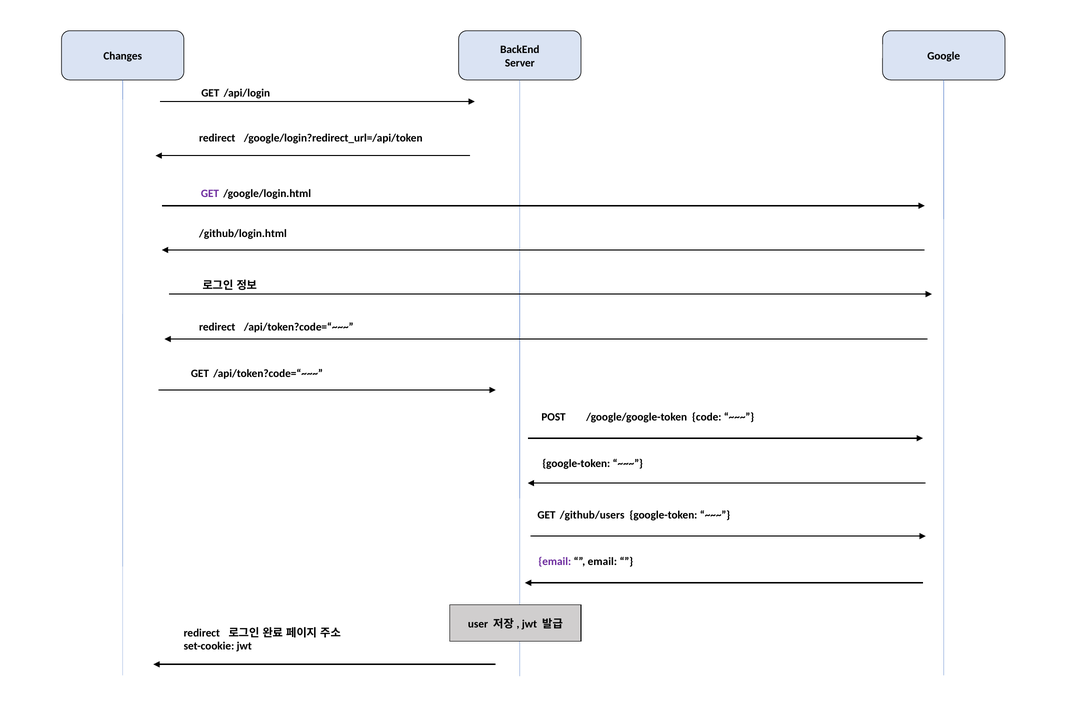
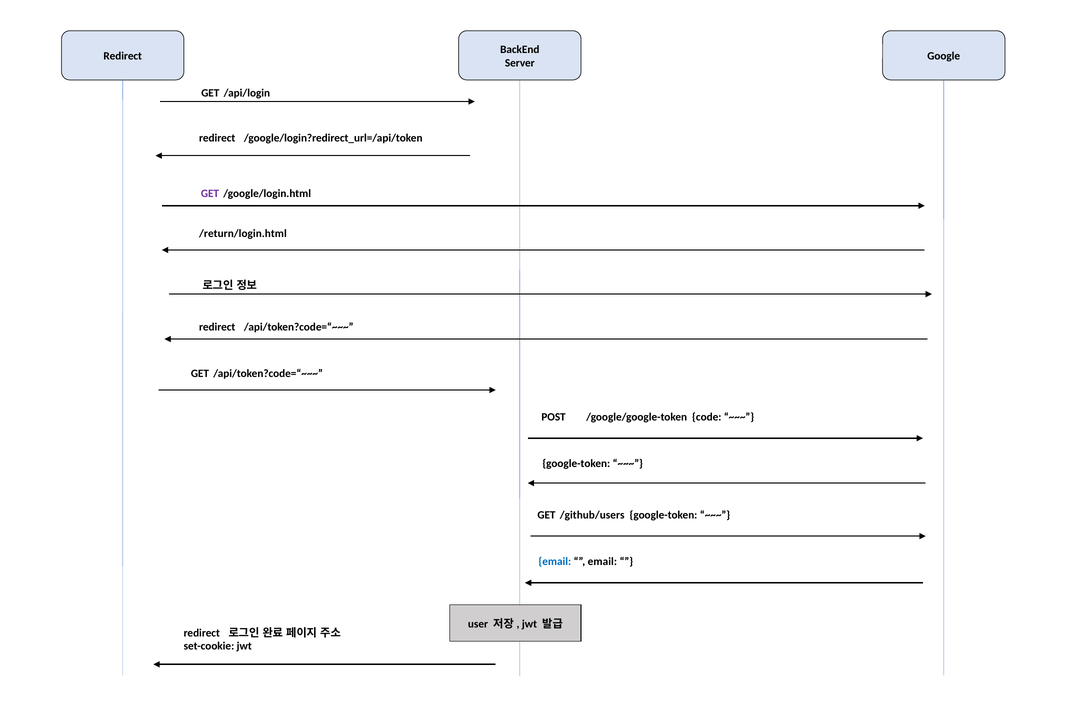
Changes: Changes -> Redirect (123, 56)
/github/login.html: /github/login.html -> /return/login.html (243, 233)
email colour: purple -> blue (555, 561)
